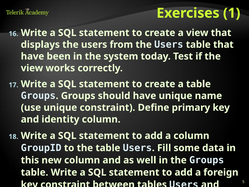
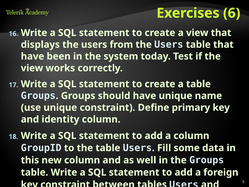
1: 1 -> 6 (232, 13)
